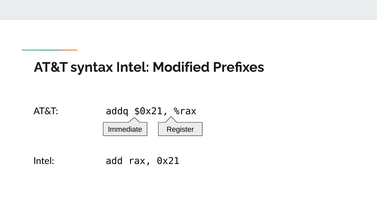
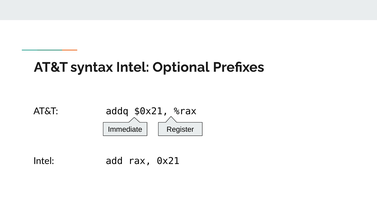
Modified: Modified -> Optional (181, 67)
